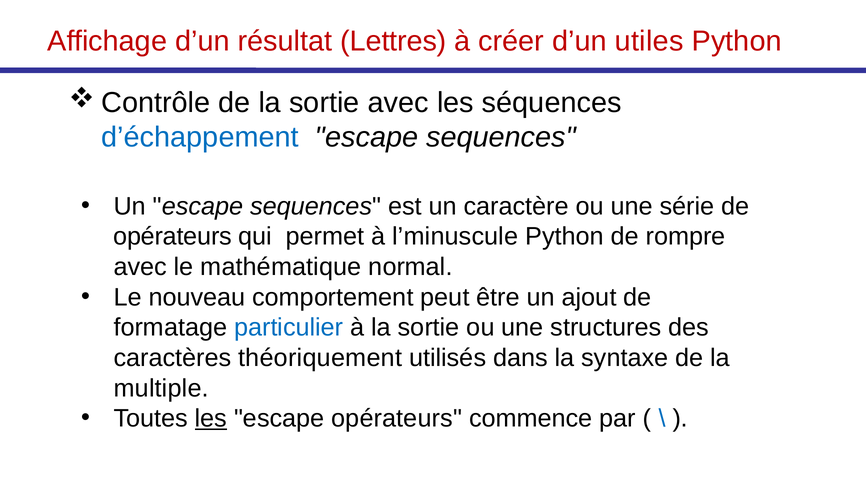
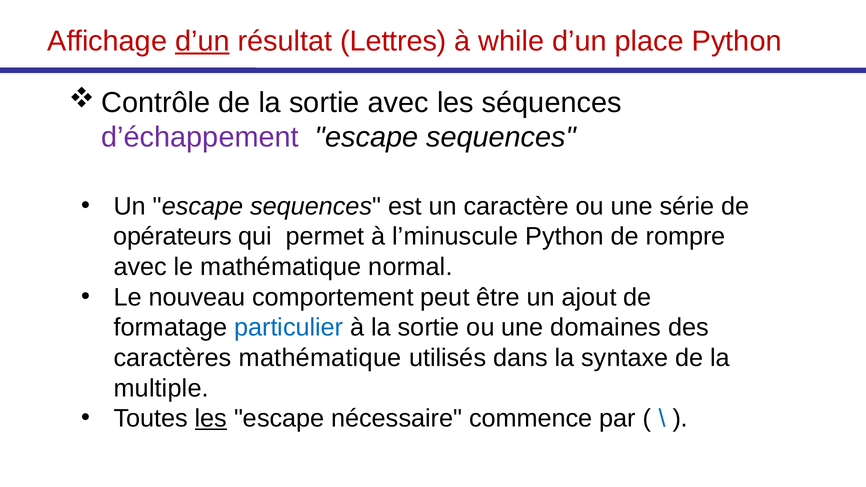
d’un underline: none -> present (202, 41)
créer: créer -> while (511, 41)
utiles: utiles -> place (649, 41)
d’échappement colour: blue -> purple (200, 137)
structures: structures -> domaines (606, 328)
caractères théoriquement: théoriquement -> mathématique (320, 358)
escape opérateurs: opérateurs -> nécessaire (397, 419)
